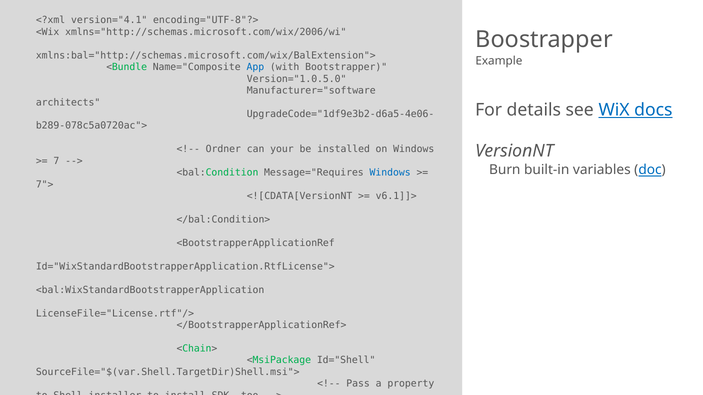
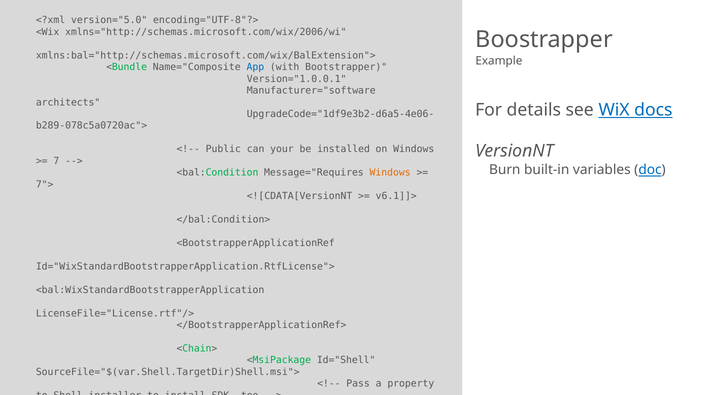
version="4.1: version="4.1 -> version="5.0 (109, 20)
Version="1.0.5.0: Version="1.0.5.0 -> Version="1.0.0.1 (297, 79)
Ordner: Ordner -> Public (223, 149)
Windows colour: blue -> orange (390, 173)
